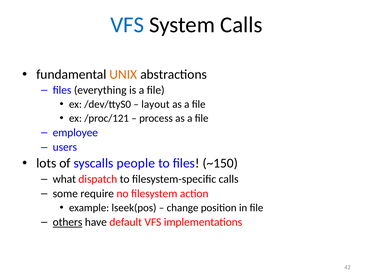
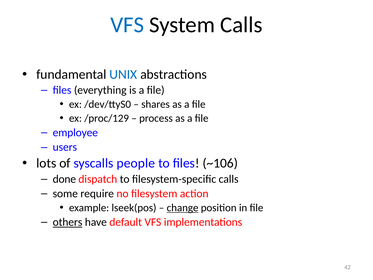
UNIX colour: orange -> blue (123, 74)
layout: layout -> shares (156, 104)
/proc/121: /proc/121 -> /proc/129 (107, 118)
~150: ~150 -> ~106 (220, 163)
what: what -> done (64, 179)
change underline: none -> present (183, 208)
